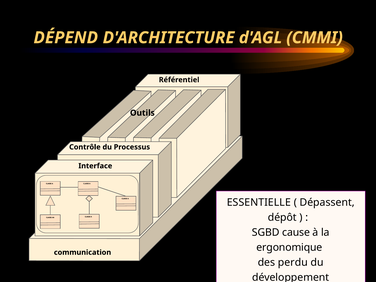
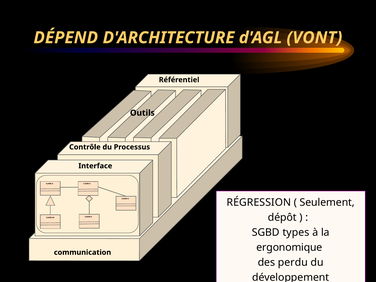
CMMI: CMMI -> VONT (314, 38)
ESSENTIELLE: ESSENTIELLE -> RÉGRESSION (259, 202)
Dépassent: Dépassent -> Seulement (327, 202)
cause: cause -> types (296, 232)
